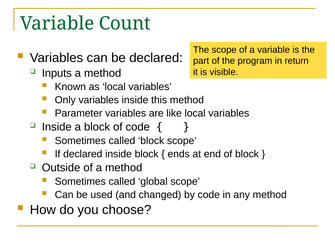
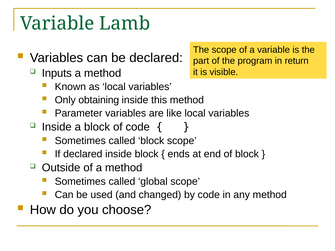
Count: Count -> Lamb (125, 24)
Only variables: variables -> obtaining (99, 100)
